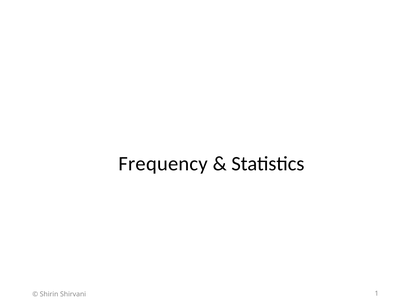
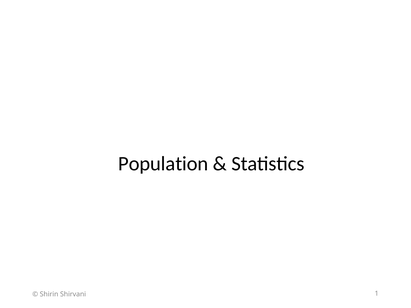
Frequency: Frequency -> Population (163, 164)
